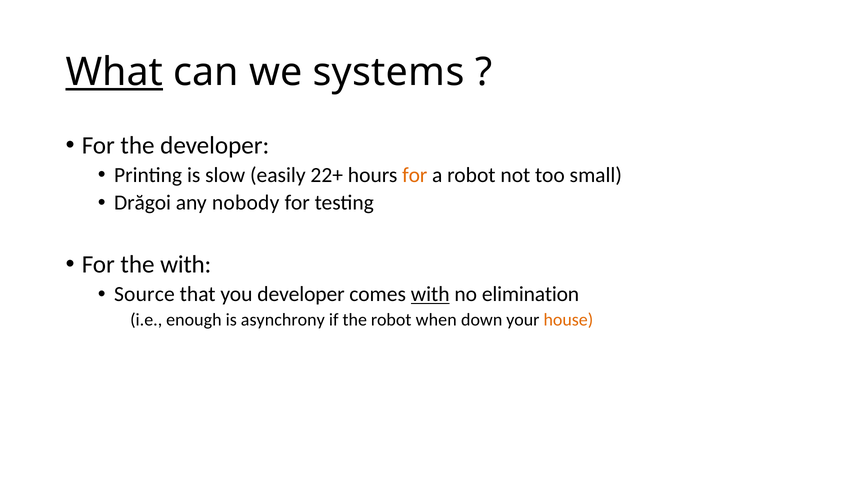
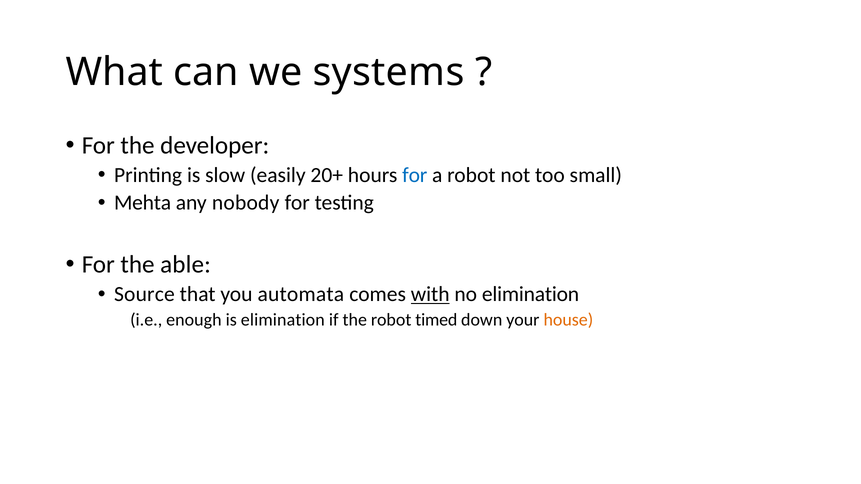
What underline: present -> none (114, 72)
22+: 22+ -> 20+ (327, 175)
for colour: orange -> blue (415, 175)
Drăgoi: Drăgoi -> Mehta (143, 203)
the with: with -> able (186, 265)
you developer: developer -> automata (301, 294)
is asynchrony: asynchrony -> elimination (283, 320)
when: when -> timed (436, 320)
